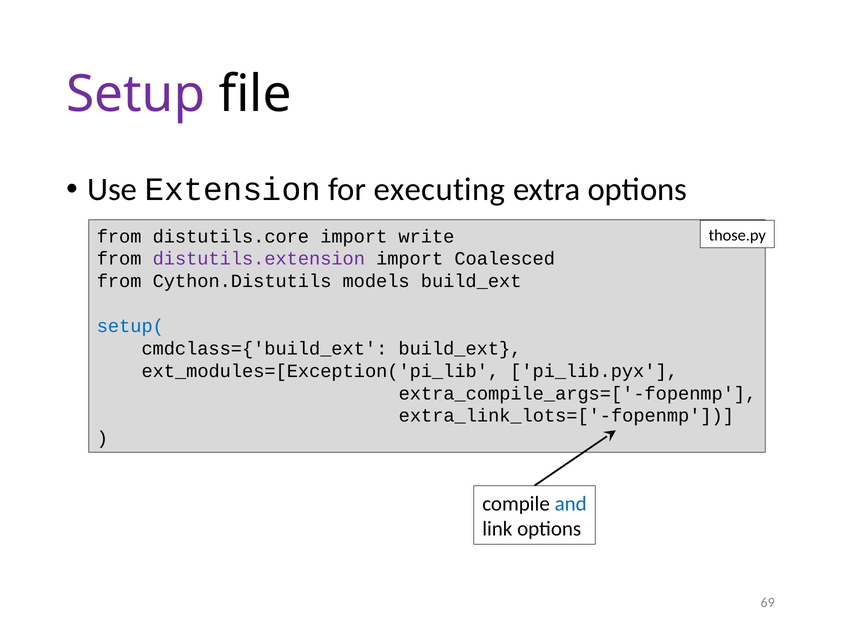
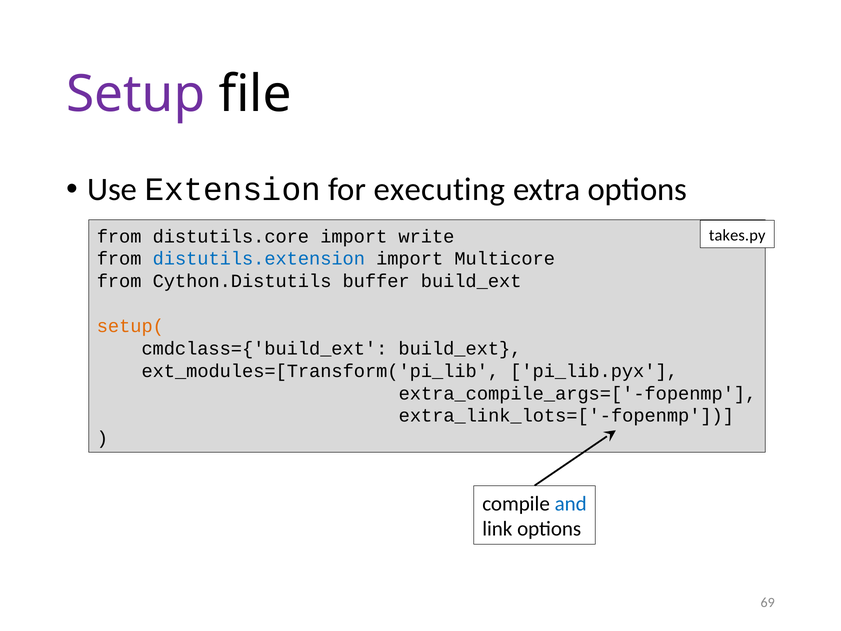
those.py: those.py -> takes.py (737, 235)
distutils.extension colour: purple -> blue (259, 259)
Coalesced: Coalesced -> Multicore (505, 259)
models: models -> buffer (376, 281)
setup( colour: blue -> orange (130, 326)
ext_modules=[Exception('pi_lib: ext_modules=[Exception('pi_lib -> ext_modules=[Transform('pi_lib (320, 371)
